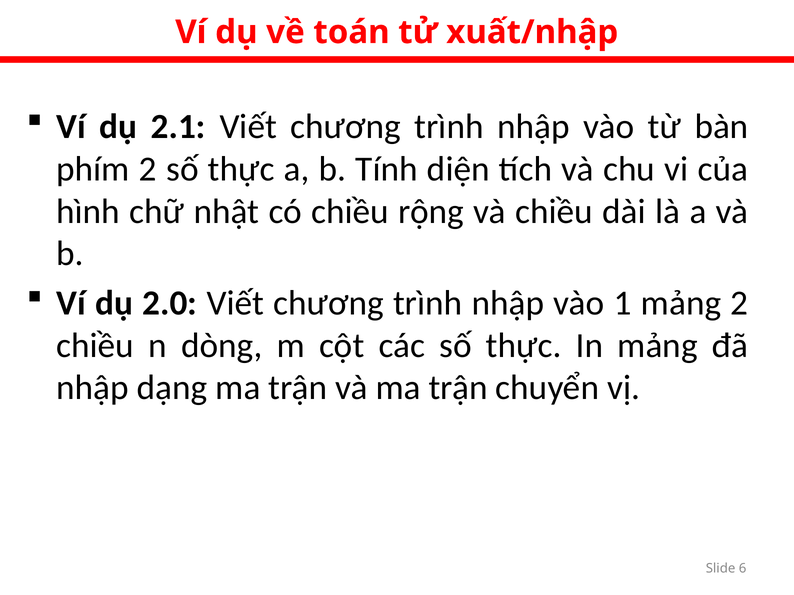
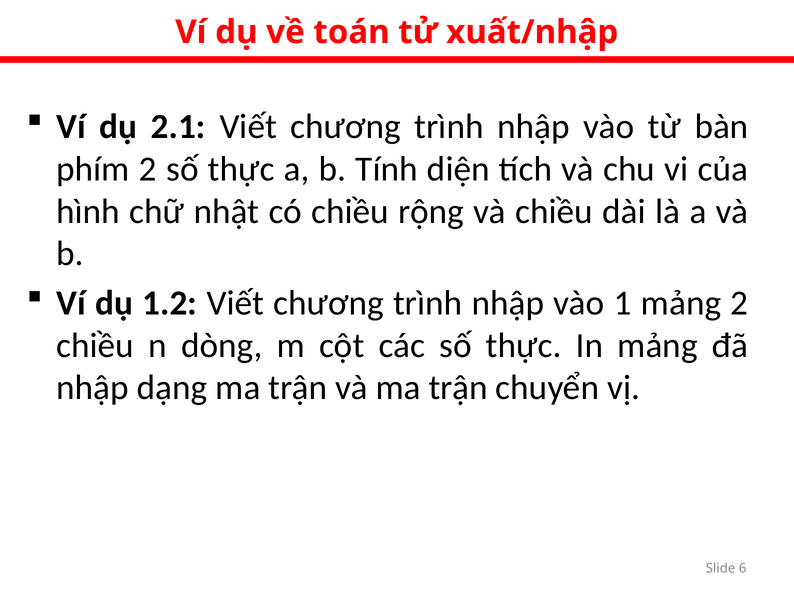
2.0: 2.0 -> 1.2 (170, 303)
